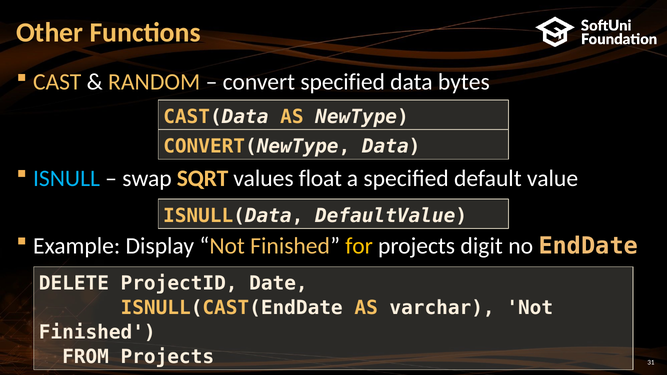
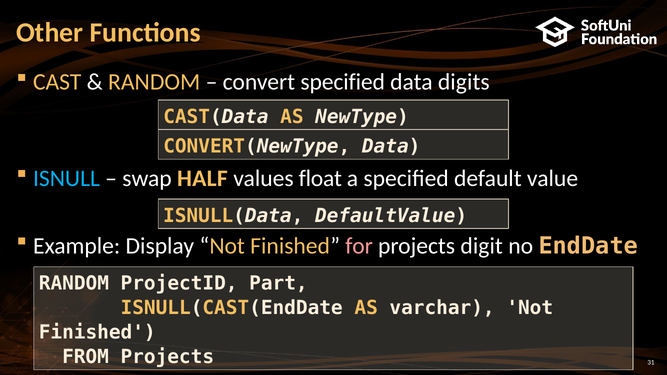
bytes: bytes -> digits (464, 82)
SQRT: SQRT -> HALF (202, 178)
for colour: yellow -> pink (359, 246)
DELETE: DELETE -> RANDOM (74, 284)
Date: Date -> Part (278, 284)
